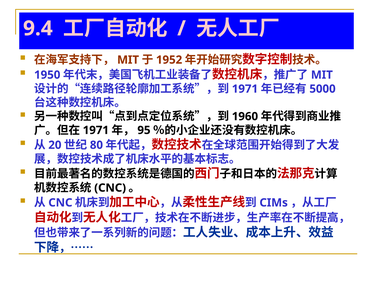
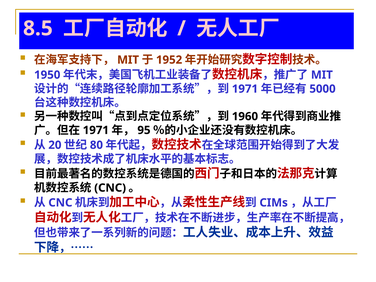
9.4: 9.4 -> 8.5 (38, 28)
